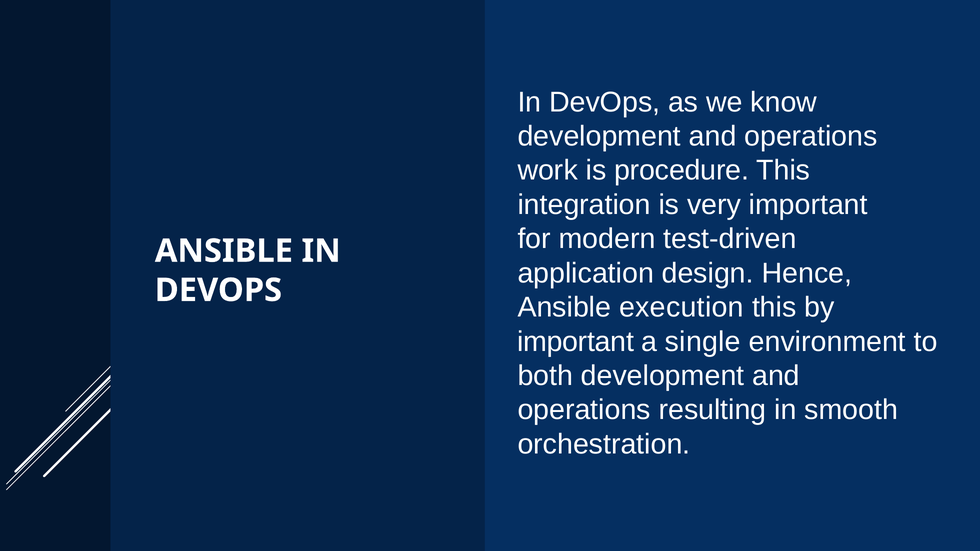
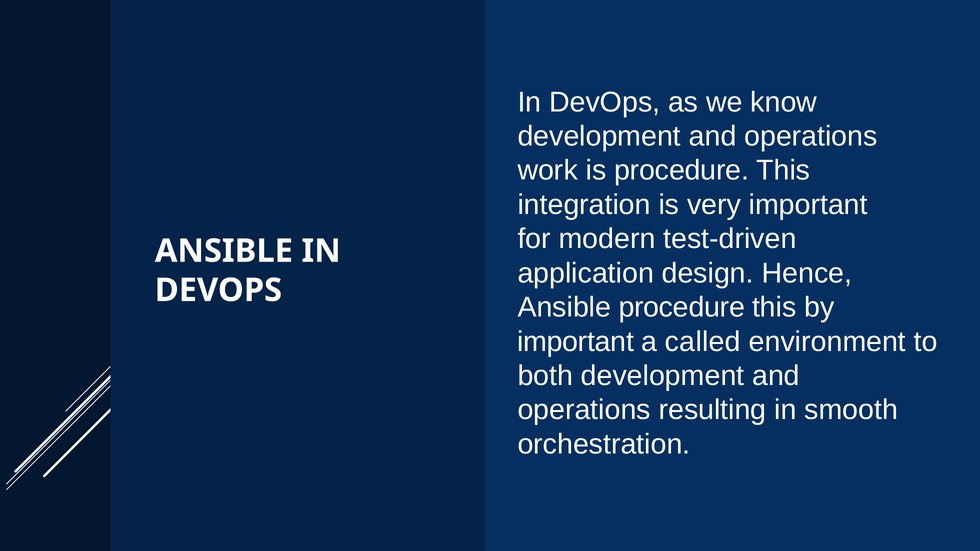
Ansible execution: execution -> procedure (682, 308)
single: single -> called (703, 342)
